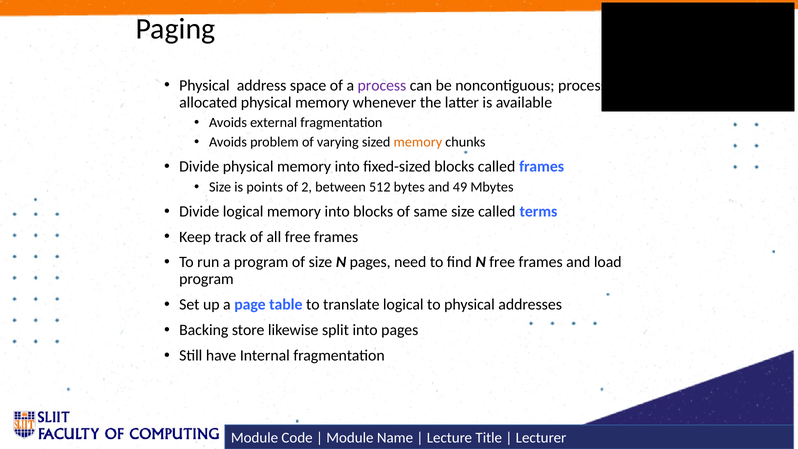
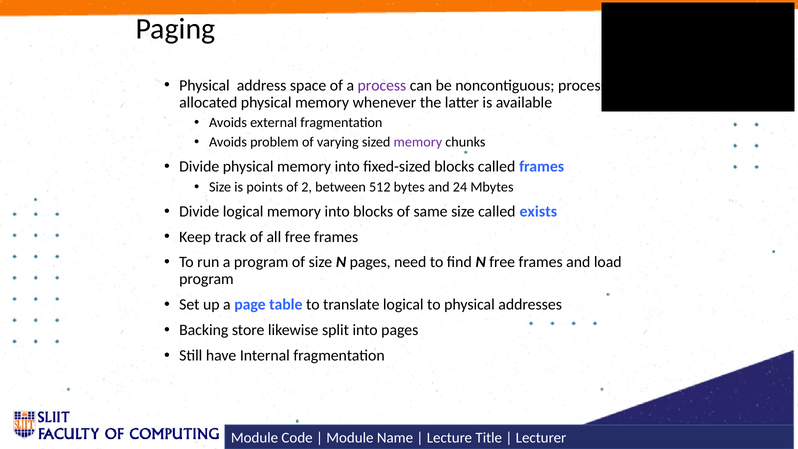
memory colour: orange -> purple (418, 142)
49: 49 -> 24 (460, 187)
terms: terms -> exists (538, 211)
